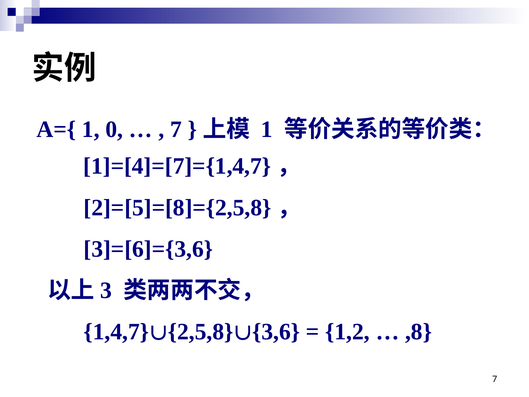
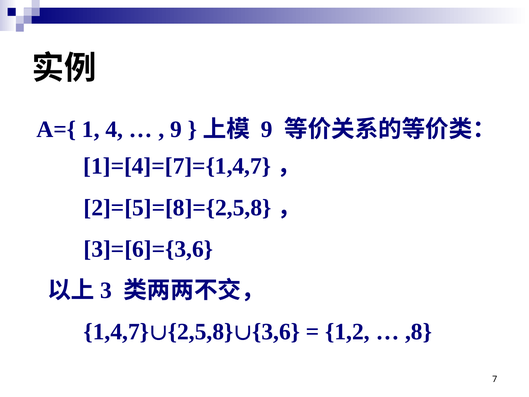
0: 0 -> 4 (114, 129)
7: 7 -> 9 (176, 129)
1: 1 -> 9 (267, 129)
